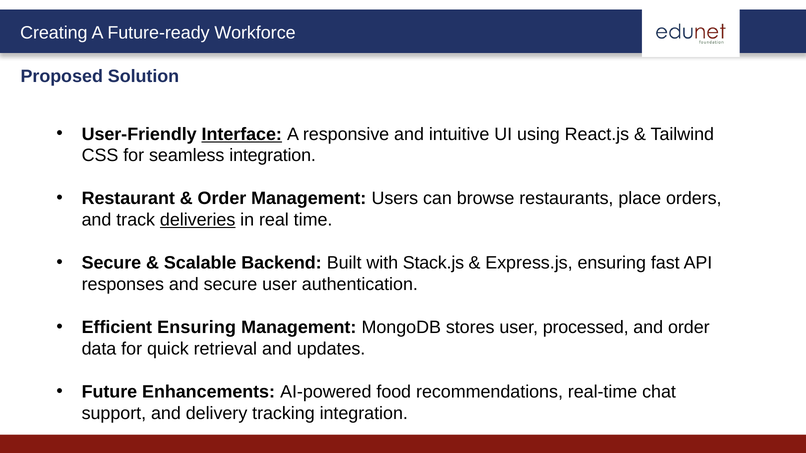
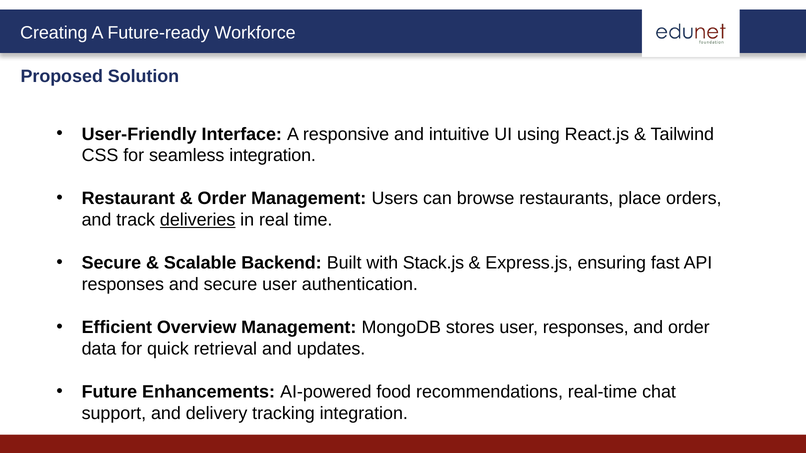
Interface underline: present -> none (242, 134)
Efficient Ensuring: Ensuring -> Overview (197, 328)
user processed: processed -> responses (586, 328)
